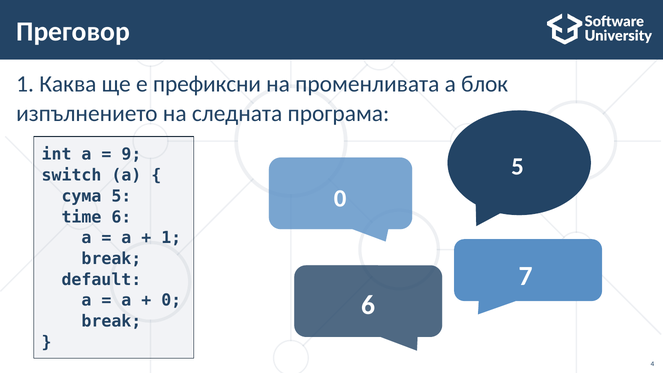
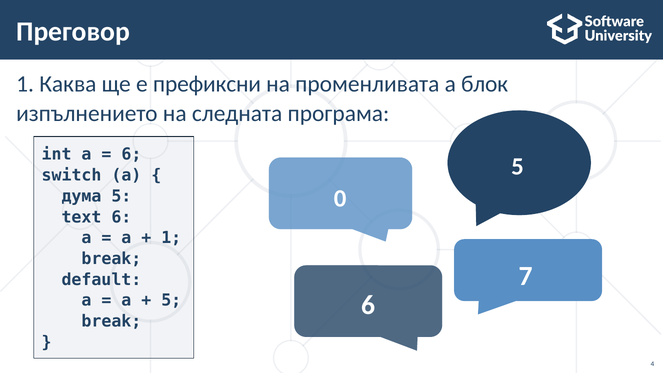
9: 9 -> 6 (131, 154)
сума: сума -> дума (81, 196)
time: time -> text (81, 217)
0: 0 -> 5 (171, 300)
